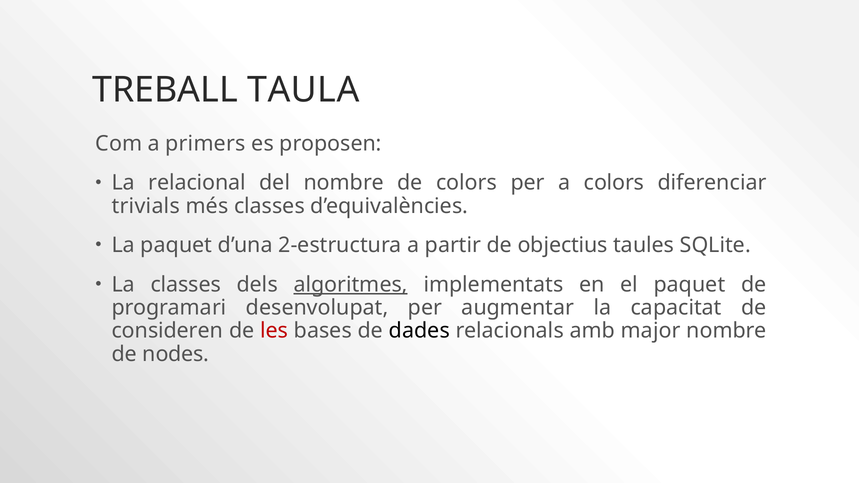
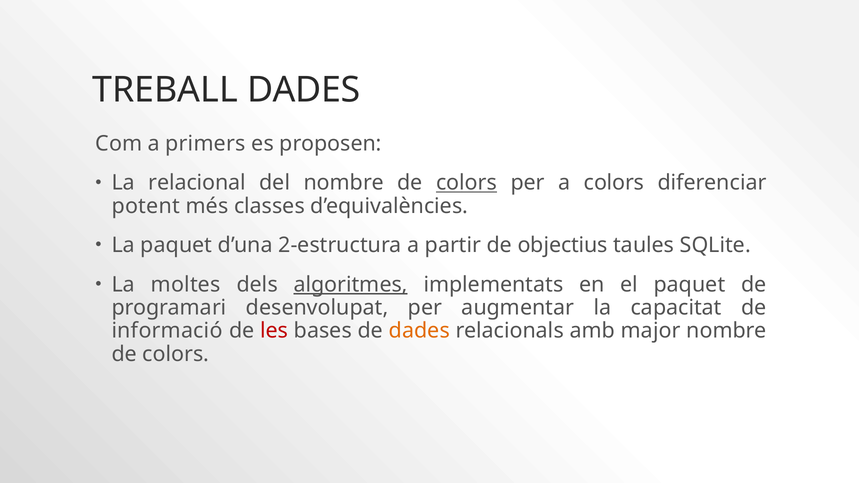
TREBALL TAULA: TAULA -> DADES (304, 90)
colors underline: none -> present (467, 183)
trivials: trivials -> potent (146, 206)
La classes: classes -> moltes (186, 285)
consideren: consideren -> informació (167, 331)
dades colour: black -> orange (419, 331)
nodes: nodes -> colors (176, 354)
